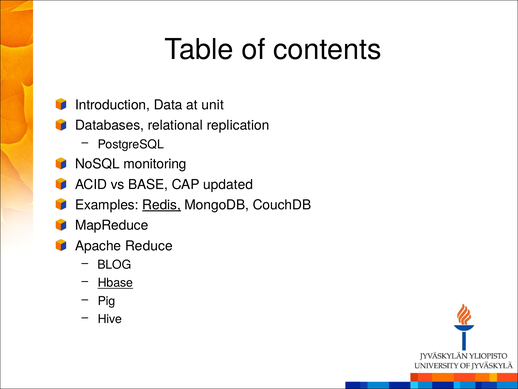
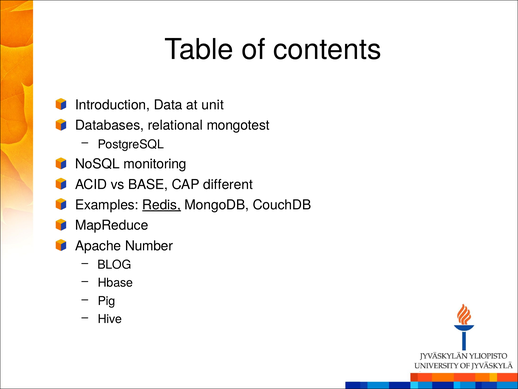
replication: replication -> mongotest (238, 125)
updated: updated -> different (228, 184)
Reduce: Reduce -> Number (149, 246)
Hbase underline: present -> none (115, 283)
